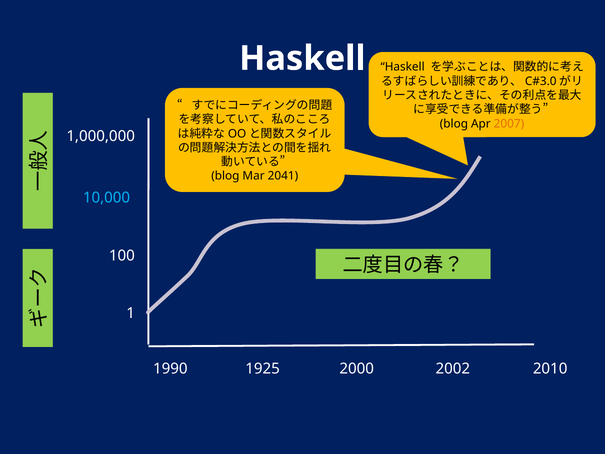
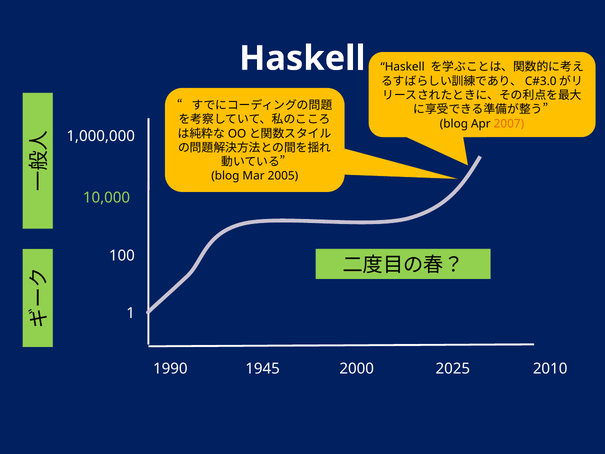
2041: 2041 -> 2005 (283, 176)
10,000 colour: light blue -> light green (107, 197)
1925: 1925 -> 1945 (263, 368)
2002: 2002 -> 2025 (453, 368)
